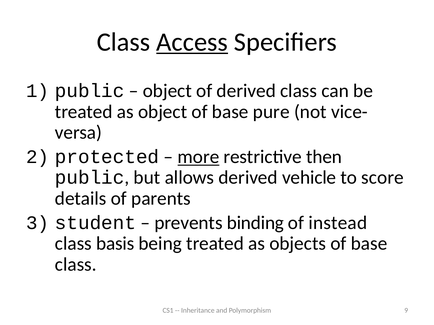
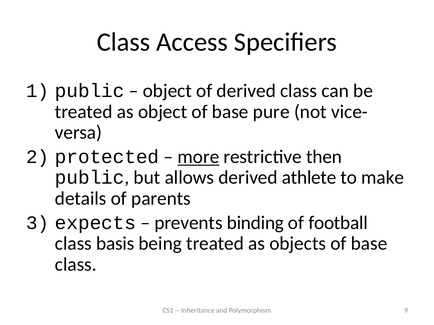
Access underline: present -> none (192, 42)
vehicle: vehicle -> athlete (309, 178)
score: score -> make (383, 178)
student: student -> expects (96, 223)
instead: instead -> football (338, 223)
